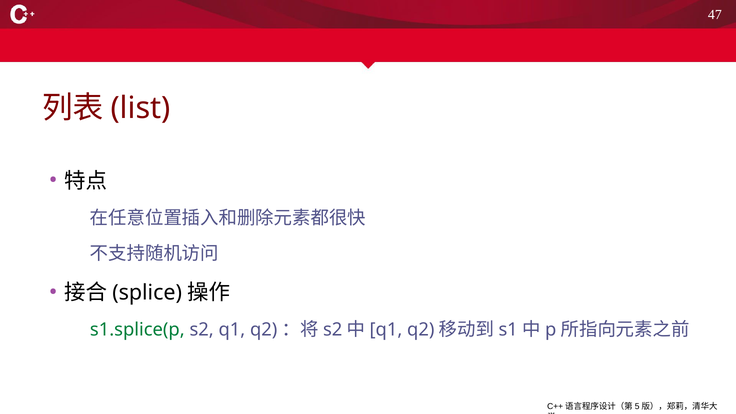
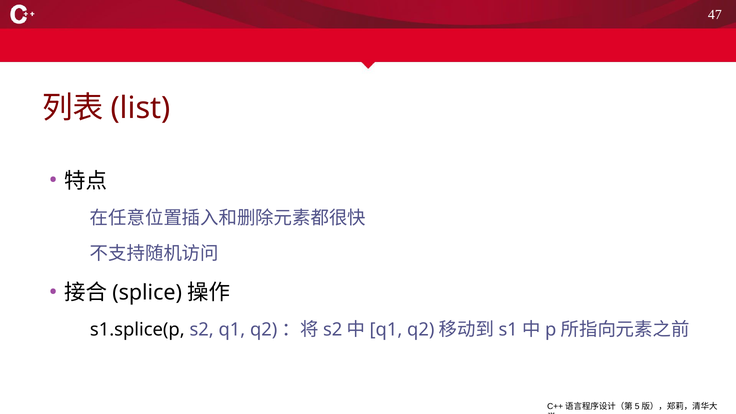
s1.splice(p colour: green -> black (137, 330)
